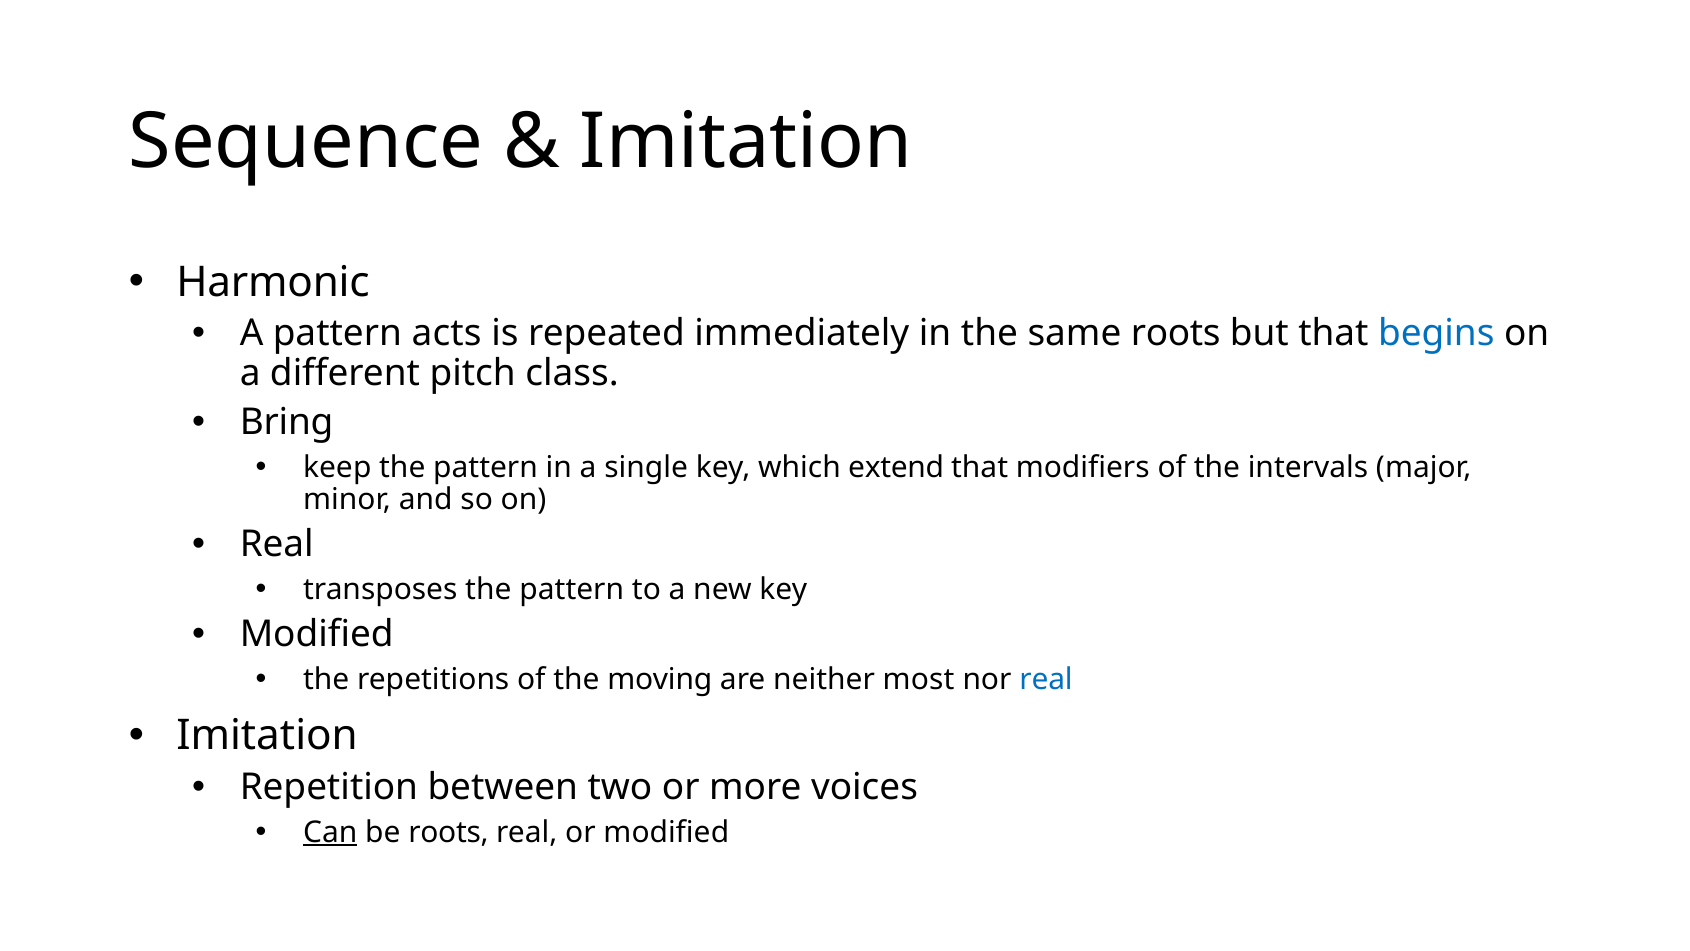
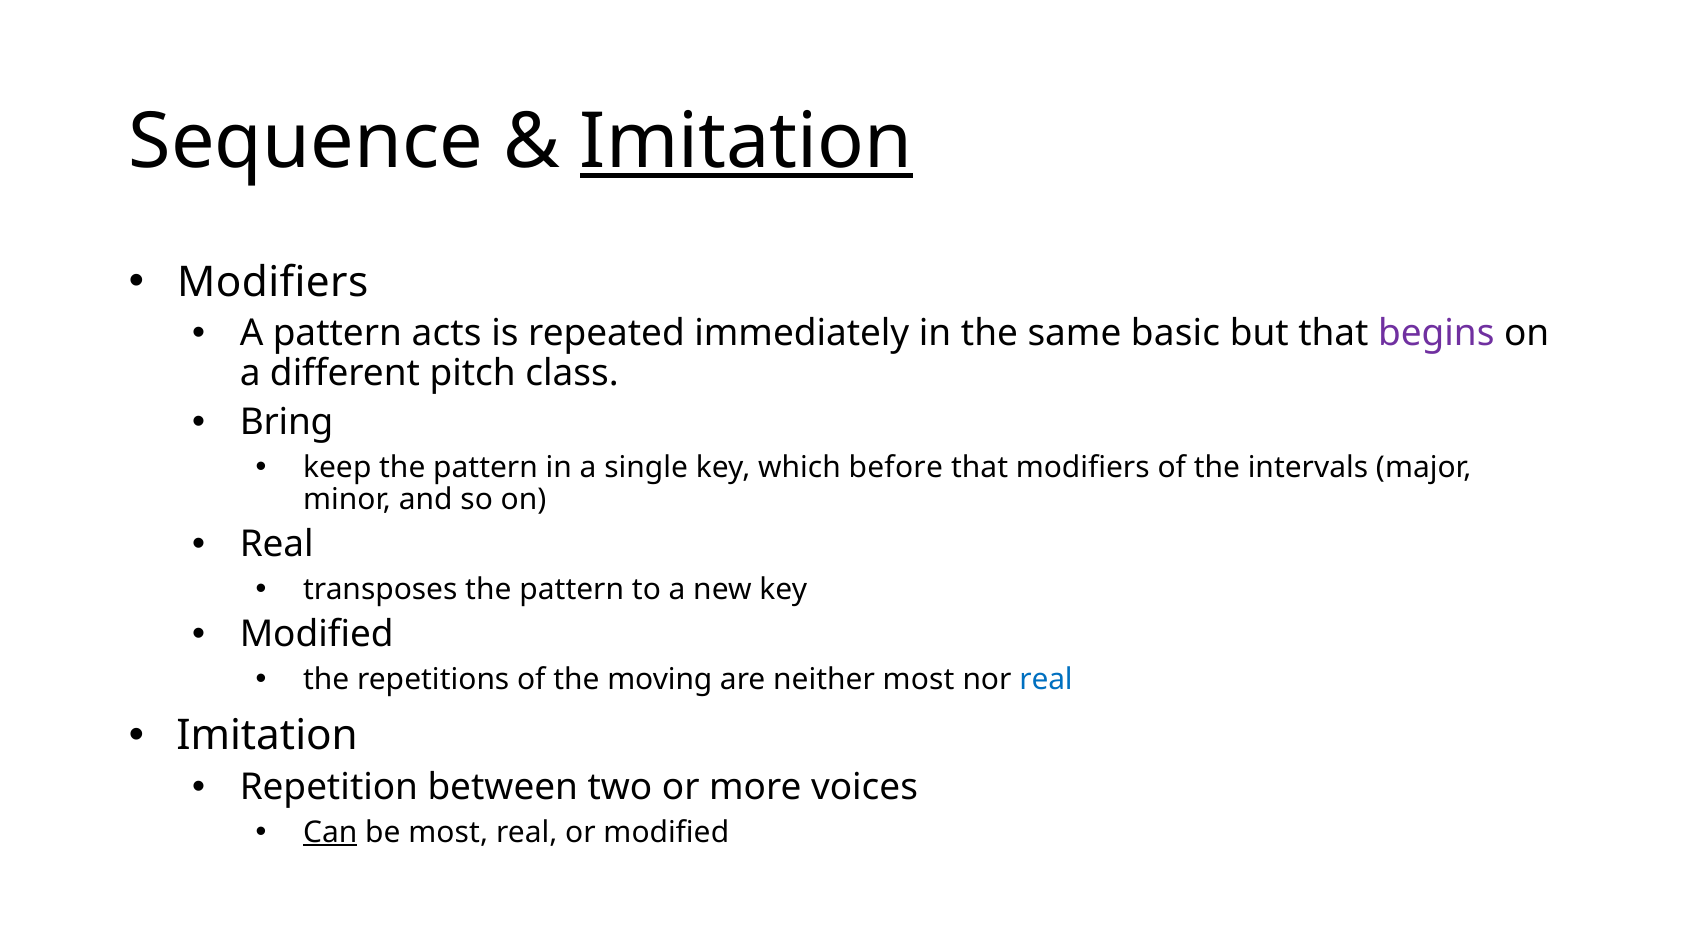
Imitation underline: none -> present (746, 142)
Harmonic: Harmonic -> Modifiers (273, 282)
same roots: roots -> basic (1176, 334)
begins colour: blue -> purple (1436, 334)
extend: extend -> before (896, 467)
be roots: roots -> most (448, 832)
